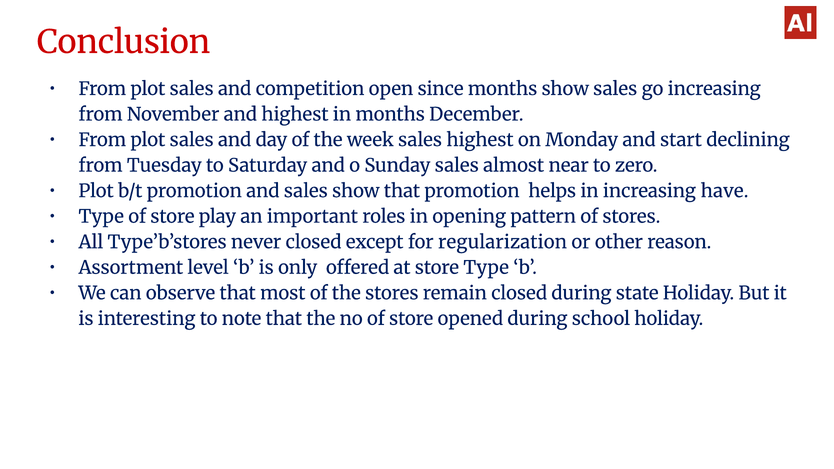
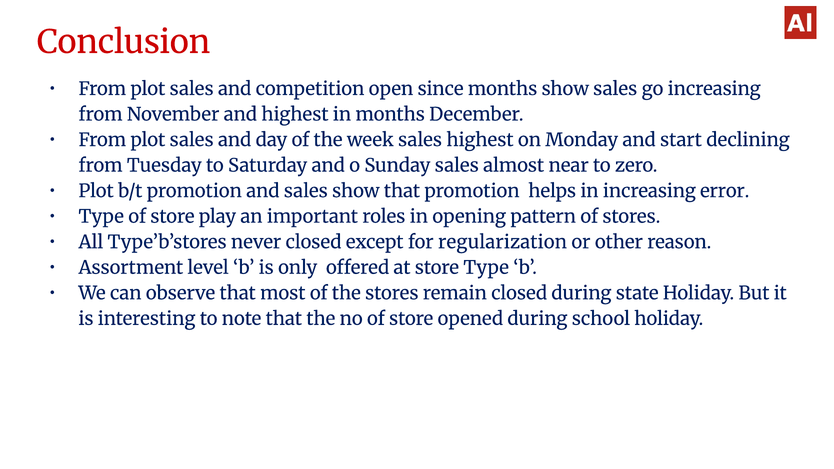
have: have -> error (725, 191)
